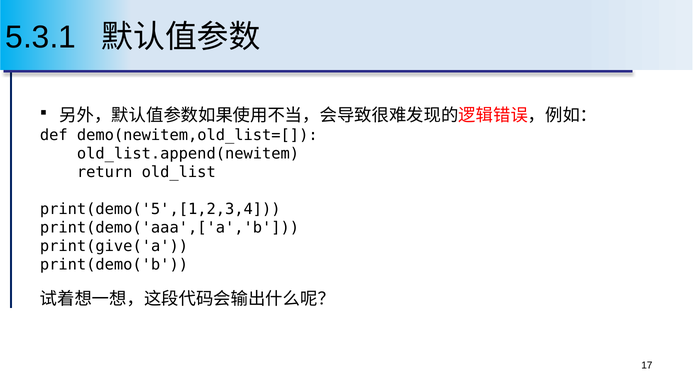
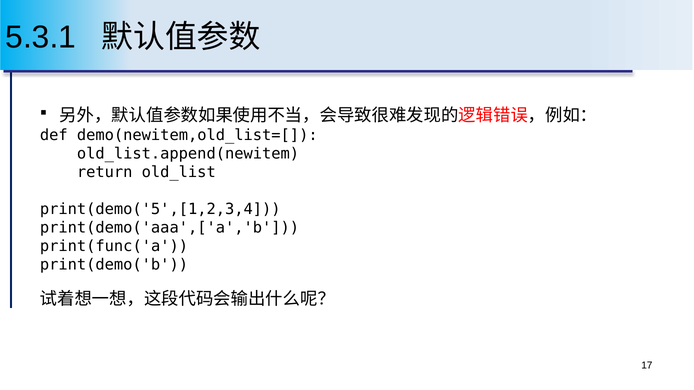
print(give('a: print(give('a -> print(func('a (114, 246)
